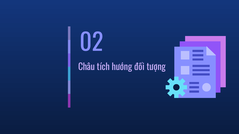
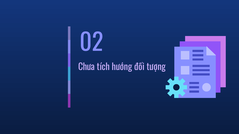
Châu: Châu -> Chưa (87, 67)
